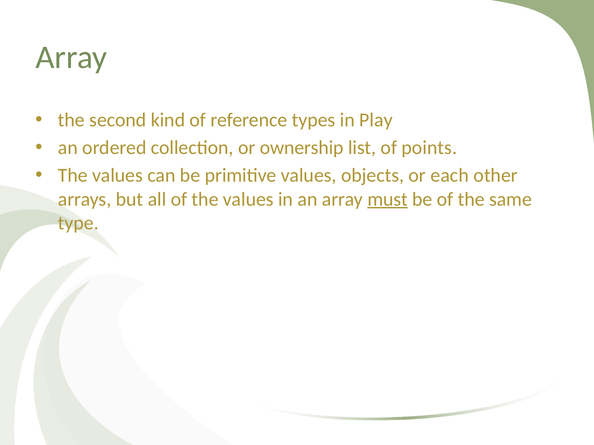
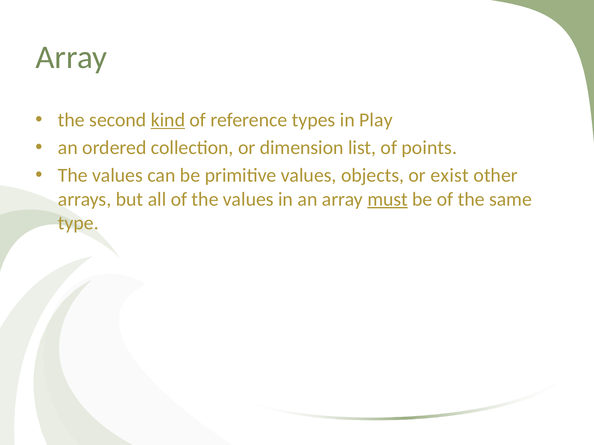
kind underline: none -> present (168, 120)
ownership: ownership -> dimension (302, 148)
each: each -> exist (450, 176)
